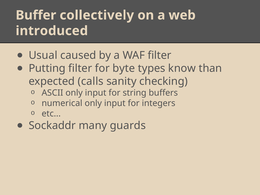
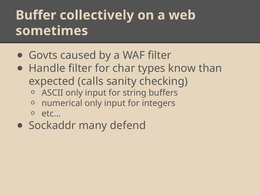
introduced: introduced -> sometimes (52, 31)
Usual: Usual -> Govts (43, 55)
Putting: Putting -> Handle (47, 68)
byte: byte -> char (124, 68)
guards: guards -> defend (128, 126)
